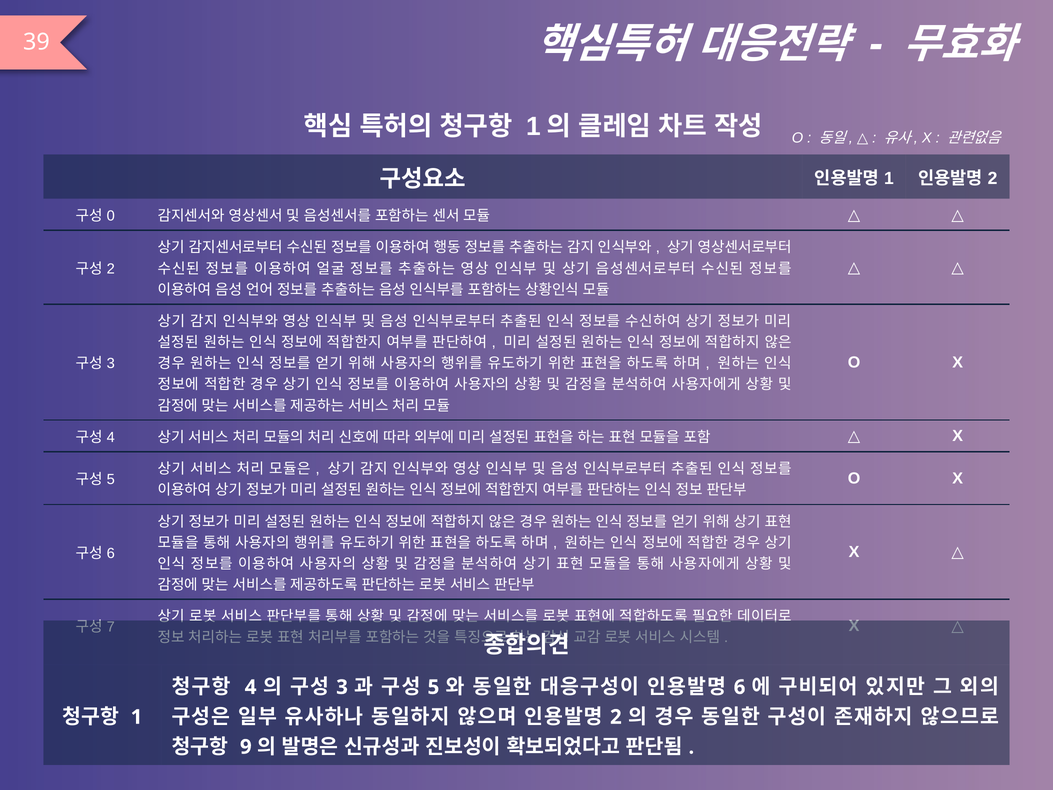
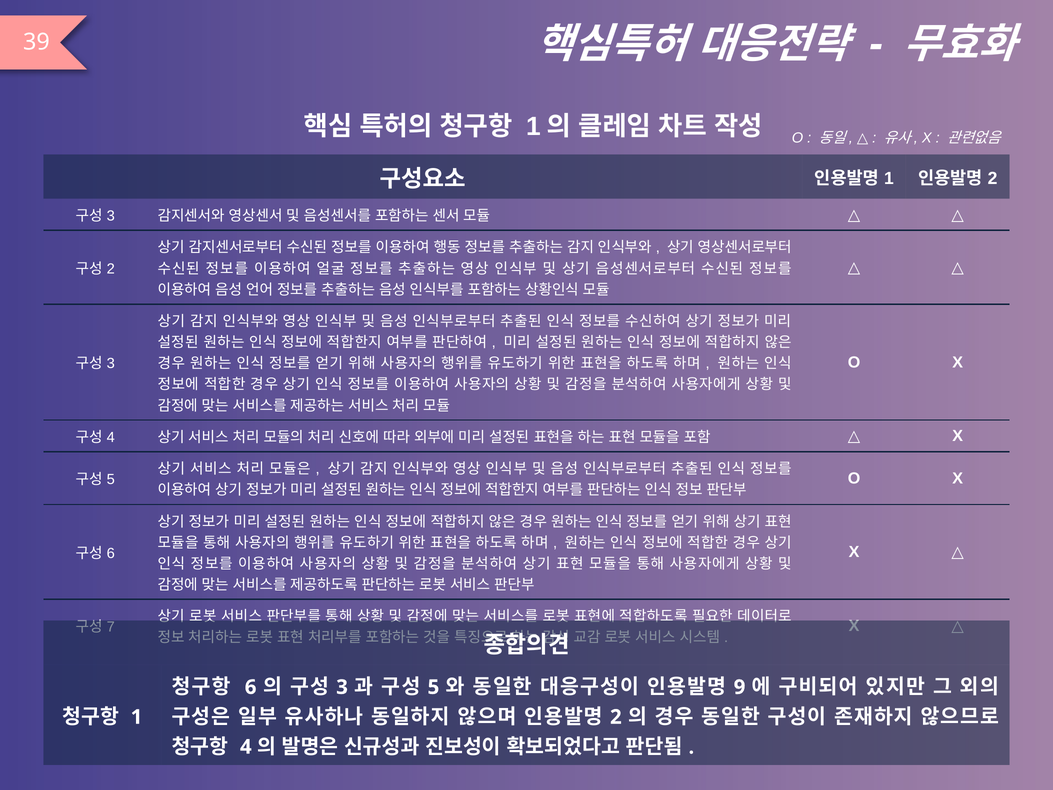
0: 0 -> 3 (111, 216)
4: 4 -> 6 (251, 687)
6: 6 -> 9 (740, 687)
9: 9 -> 4 (246, 747)
